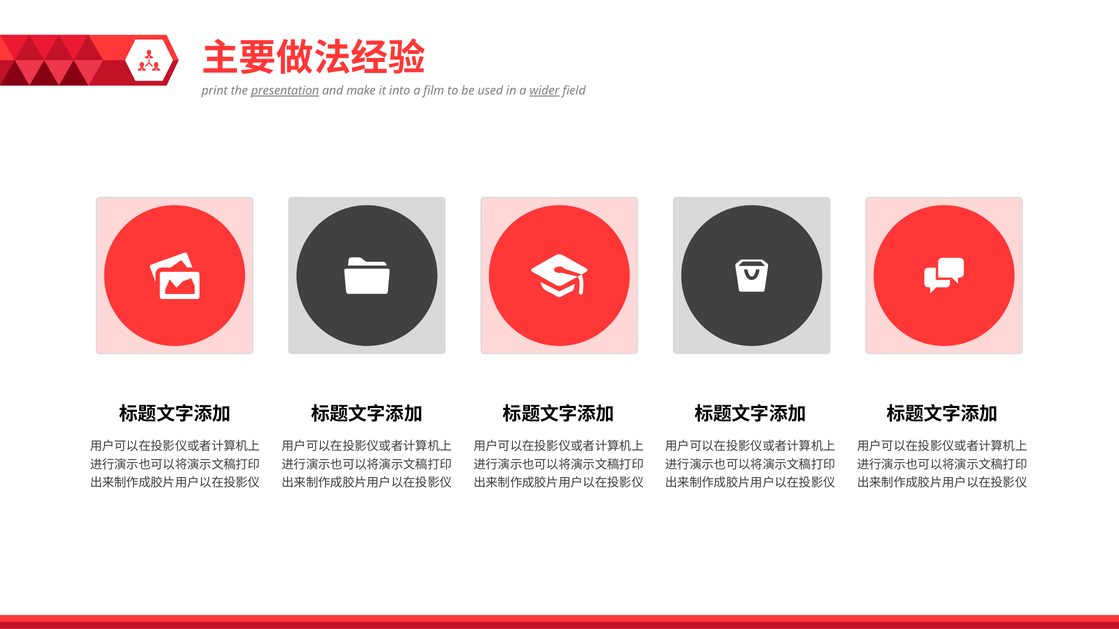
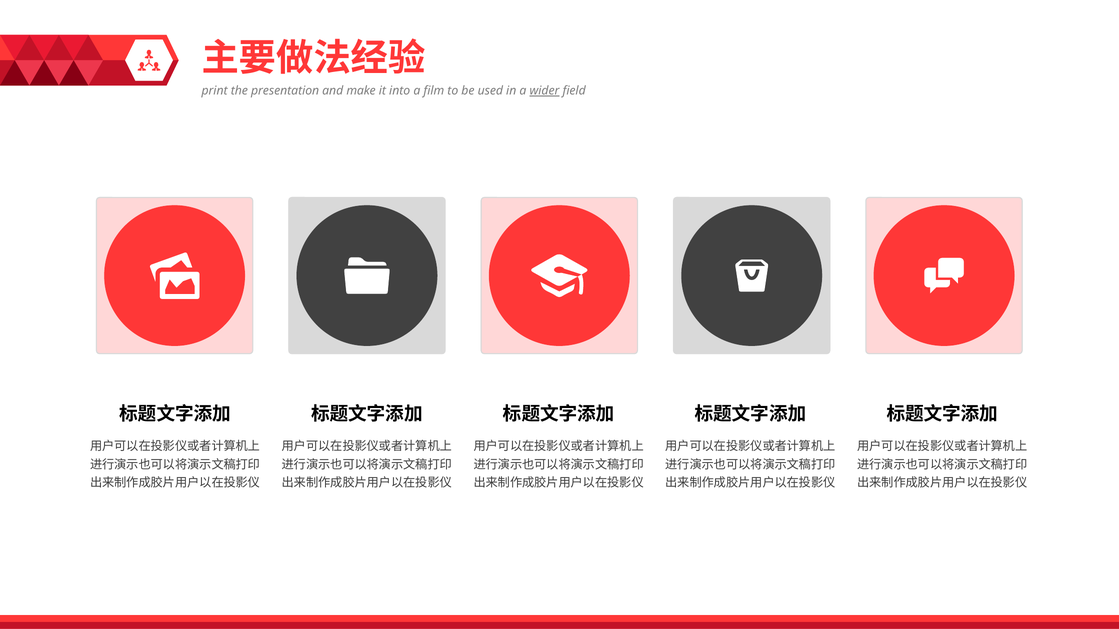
presentation underline: present -> none (285, 91)
